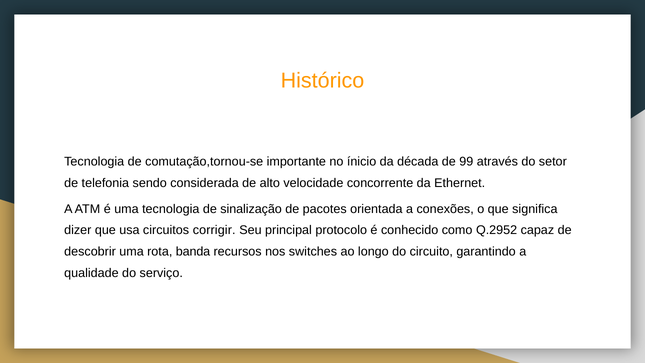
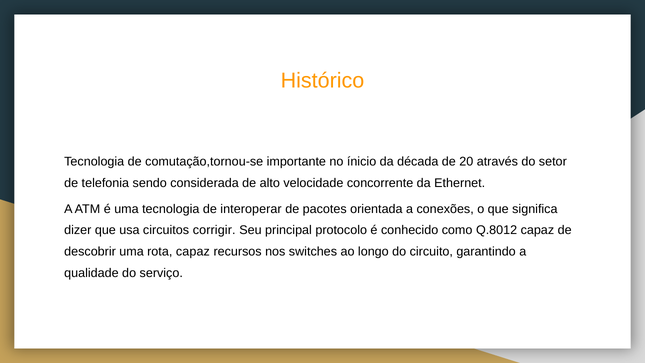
99: 99 -> 20 (466, 162)
sinalização: sinalização -> interoperar (251, 209)
Q.2952: Q.2952 -> Q.8012 (497, 230)
rota banda: banda -> capaz (193, 252)
